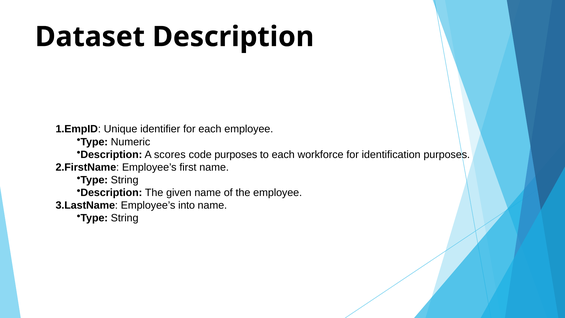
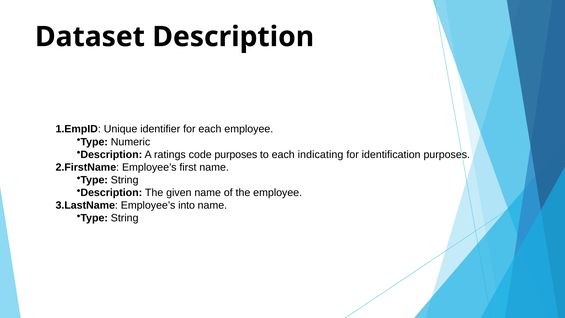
scores: scores -> ratings (170, 154)
workforce: workforce -> indicating (321, 154)
